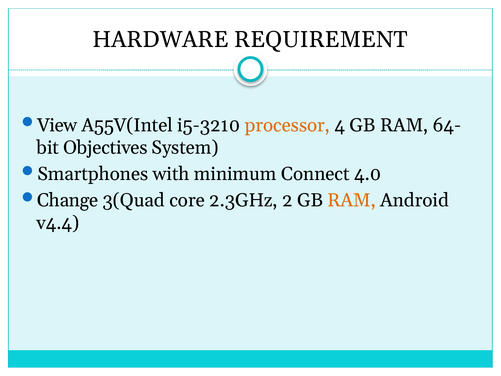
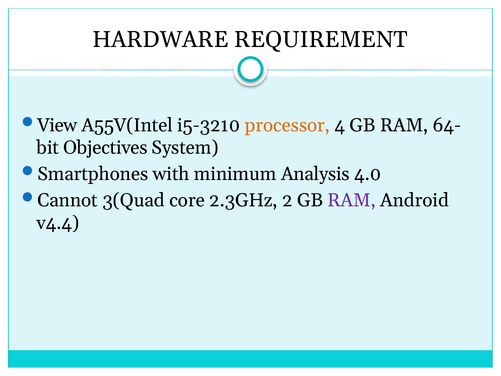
Connect: Connect -> Analysis (315, 174)
Change: Change -> Cannot (68, 200)
RAM colour: orange -> purple (352, 200)
